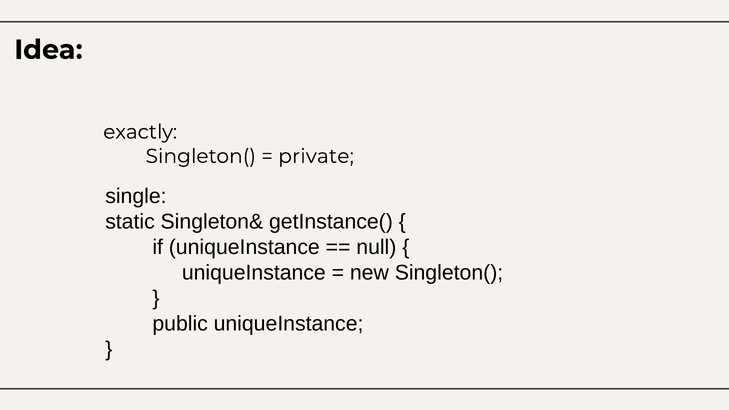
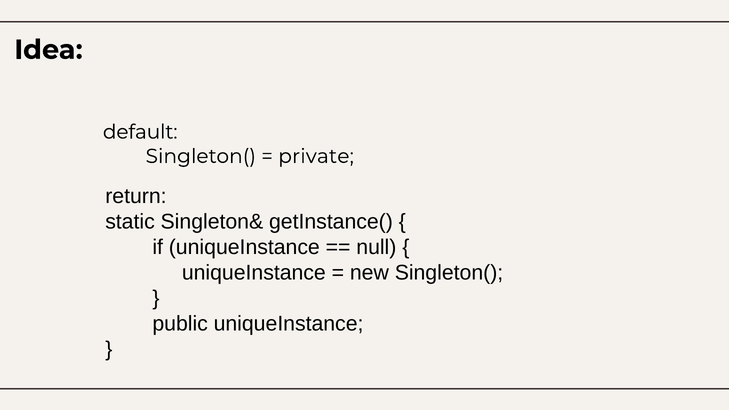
exactly: exactly -> default (140, 132)
single: single -> return (136, 196)
